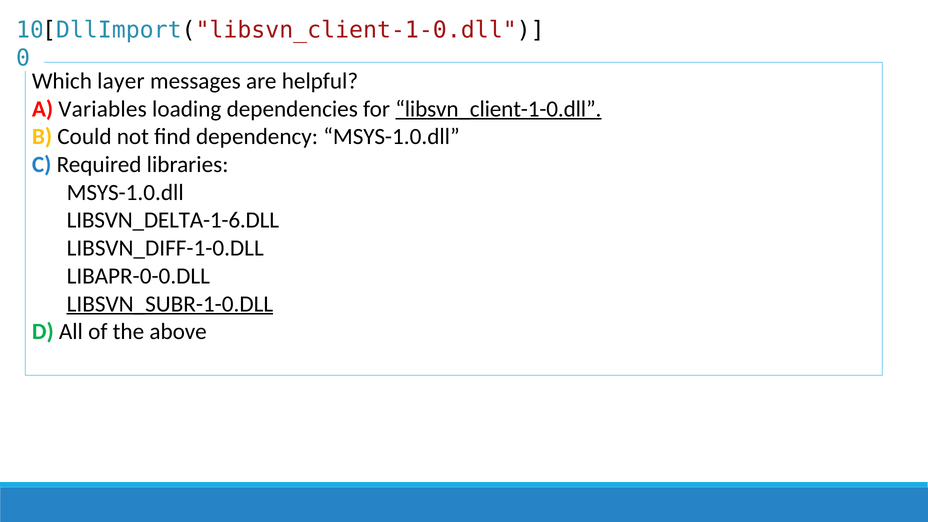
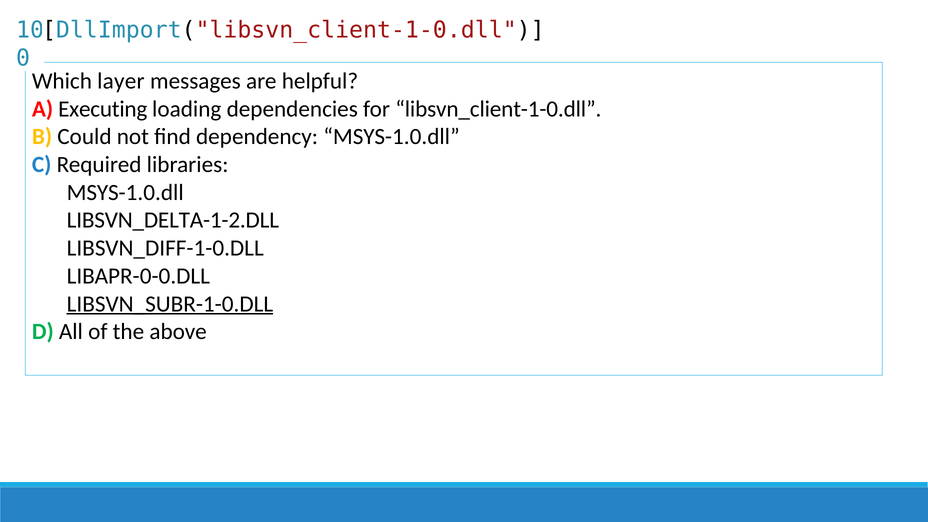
Variables: Variables -> Executing (103, 109)
libsvn_client-1-0.dll underline: present -> none (498, 109)
LIBSVN_DELTA-1-6.DLL: LIBSVN_DELTA-1-6.DLL -> LIBSVN_DELTA-1-2.DLL (173, 220)
